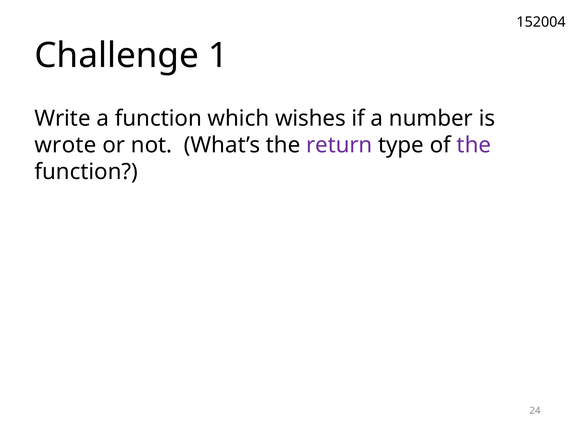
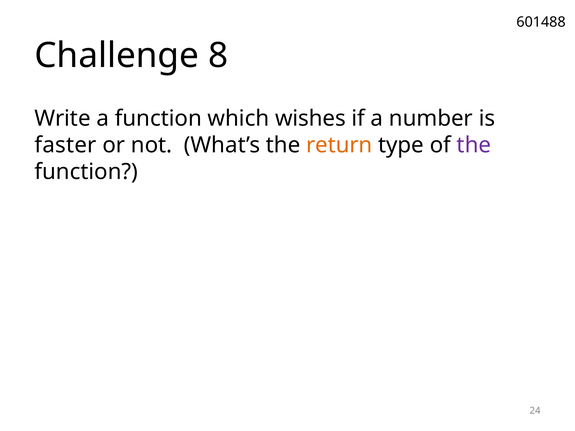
152004: 152004 -> 601488 (541, 22)
1: 1 -> 8 (218, 56)
wrote: wrote -> faster (65, 145)
return colour: purple -> orange (339, 145)
